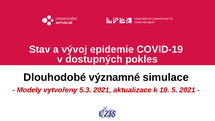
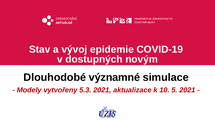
pokles: pokles -> novým (142, 59)
